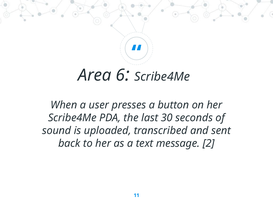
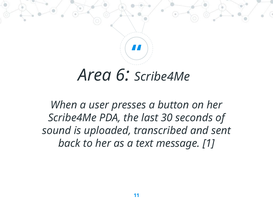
2: 2 -> 1 (209, 143)
